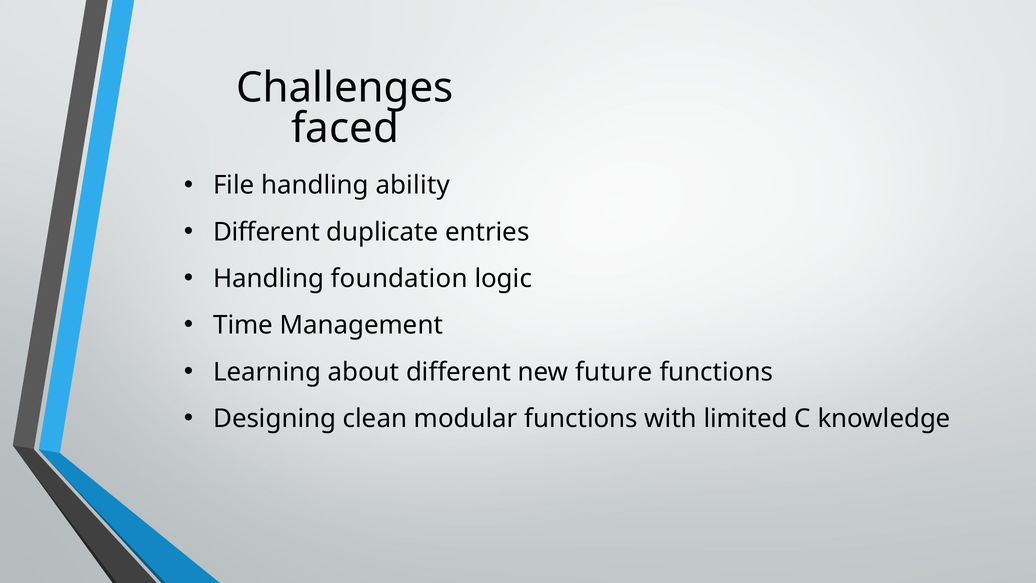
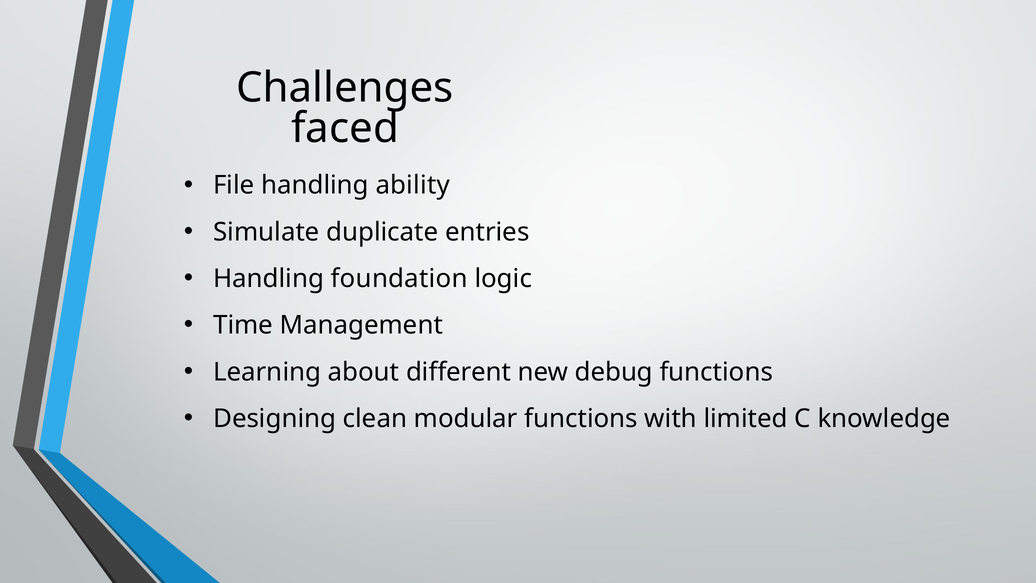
Different: Different -> Simulate (266, 232)
future: future -> debug (614, 372)
